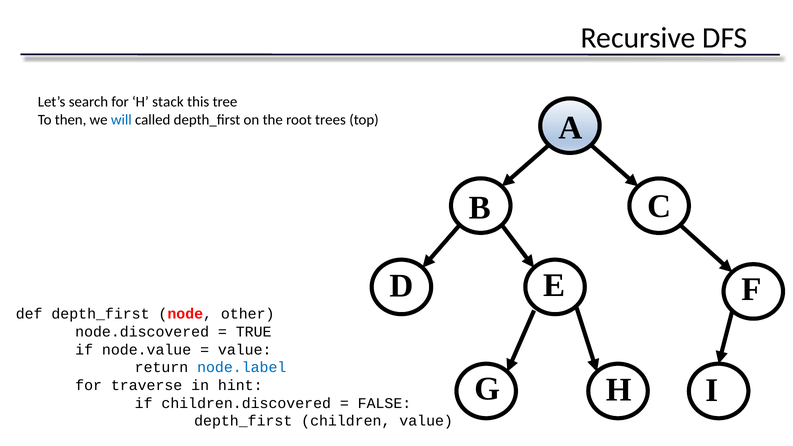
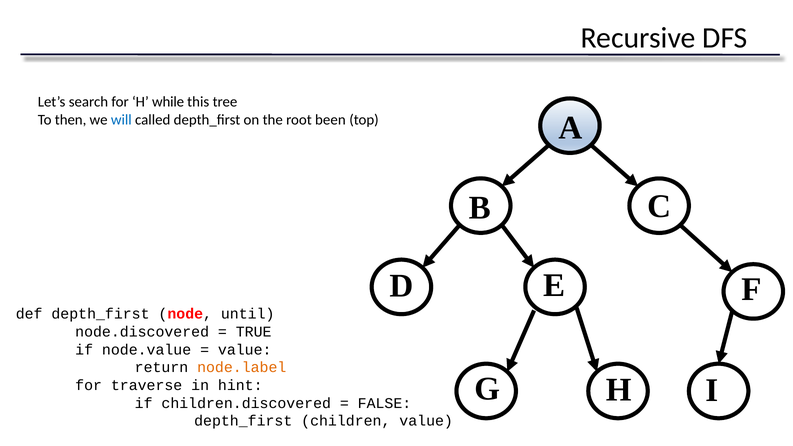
stack: stack -> while (168, 102)
trees: trees -> been (330, 120)
other: other -> until (248, 314)
node.label colour: blue -> orange (242, 368)
